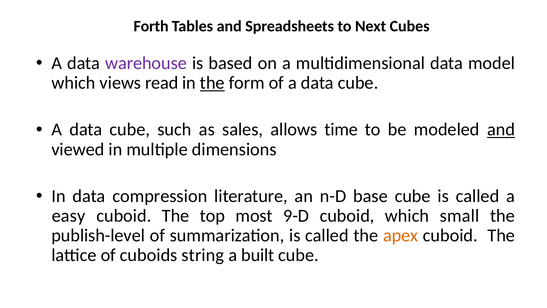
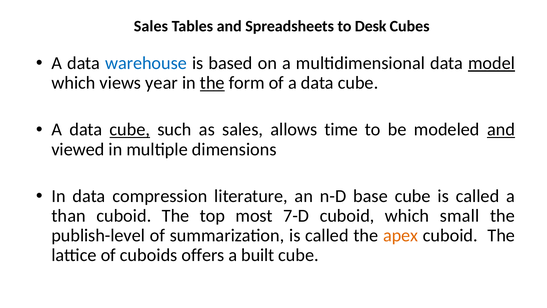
Forth: Forth -> Sales (151, 26)
Next: Next -> Desk (371, 26)
warehouse colour: purple -> blue (146, 63)
model underline: none -> present (492, 63)
read: read -> year (162, 83)
cube underline: none -> present (130, 130)
easy: easy -> than (69, 216)
9-D: 9-D -> 7-D (296, 216)
string: string -> offers (203, 255)
